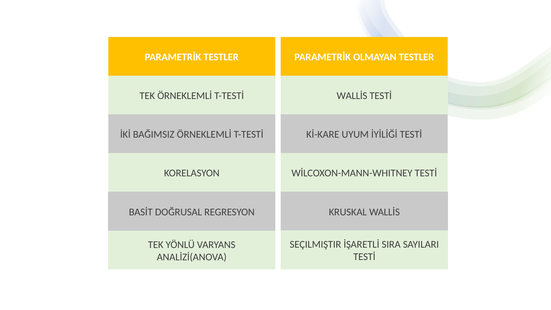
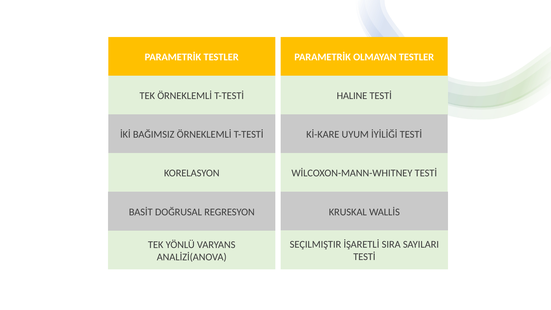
WALLİS: WALLİS -> HALINE (352, 96)
